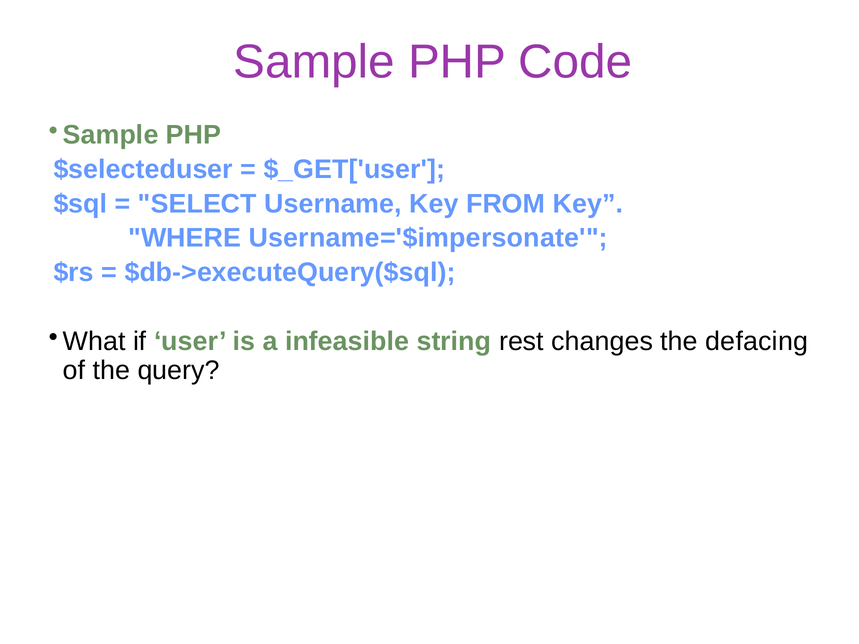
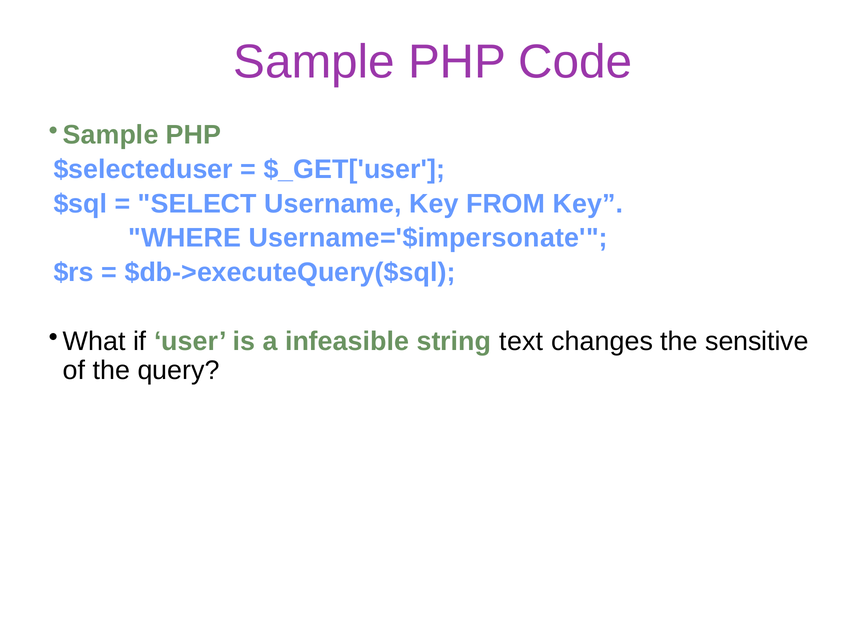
rest: rest -> text (521, 341)
defacing: defacing -> sensitive (757, 341)
